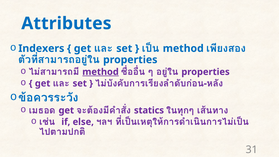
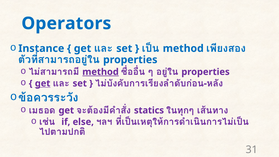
Attributes: Attributes -> Operators (66, 23)
Indexers: Indexers -> Instance (41, 48)
get underline: none -> present (43, 83)
